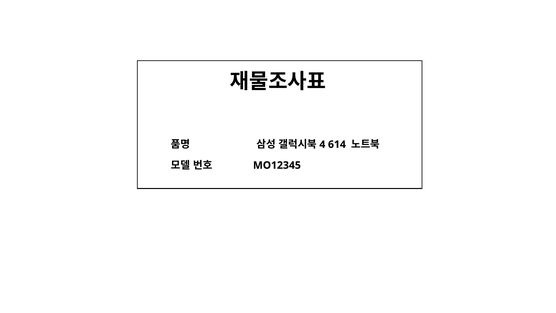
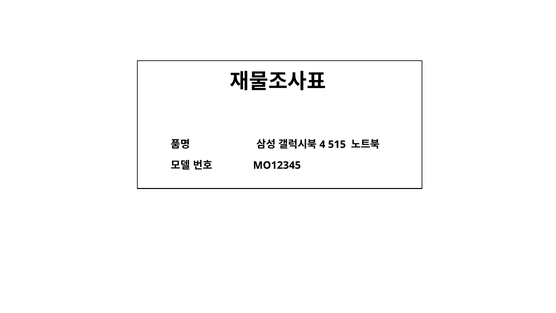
614: 614 -> 515 (337, 144)
